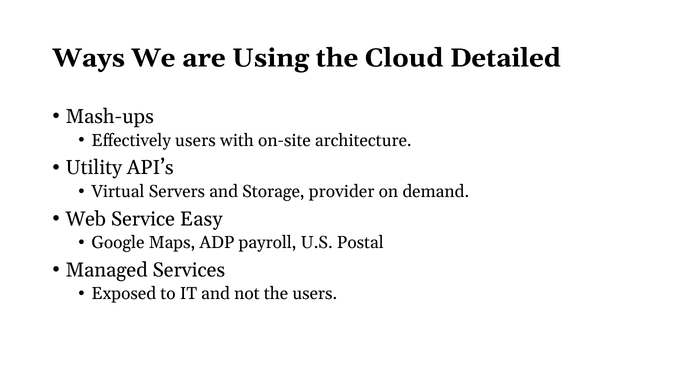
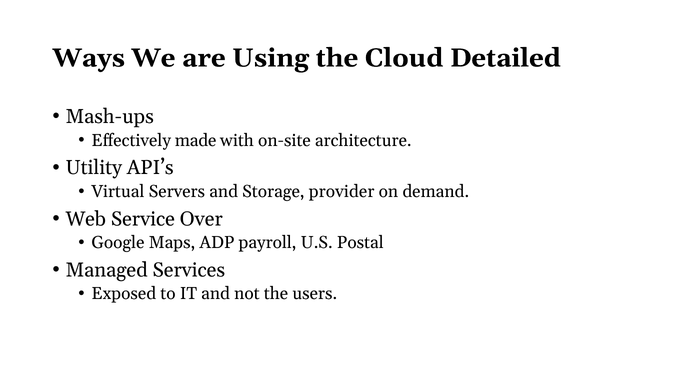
Effectively users: users -> made (196, 140)
Easy: Easy -> Over (201, 219)
